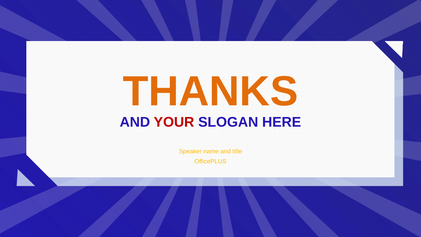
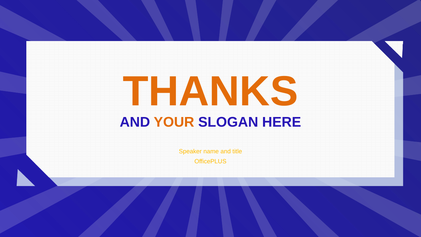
YOUR colour: red -> orange (174, 122)
